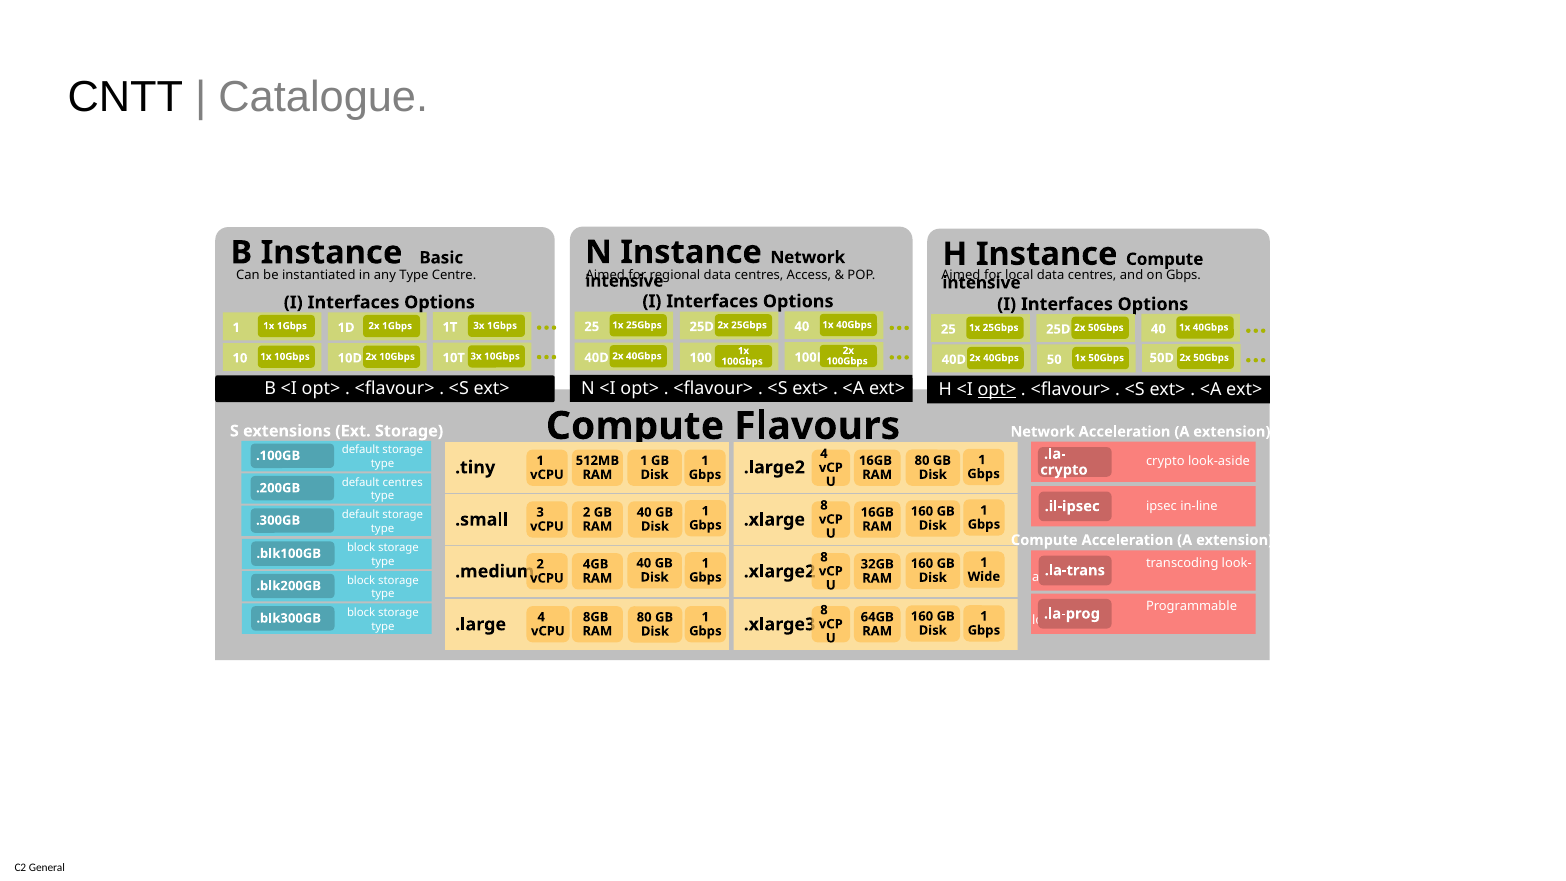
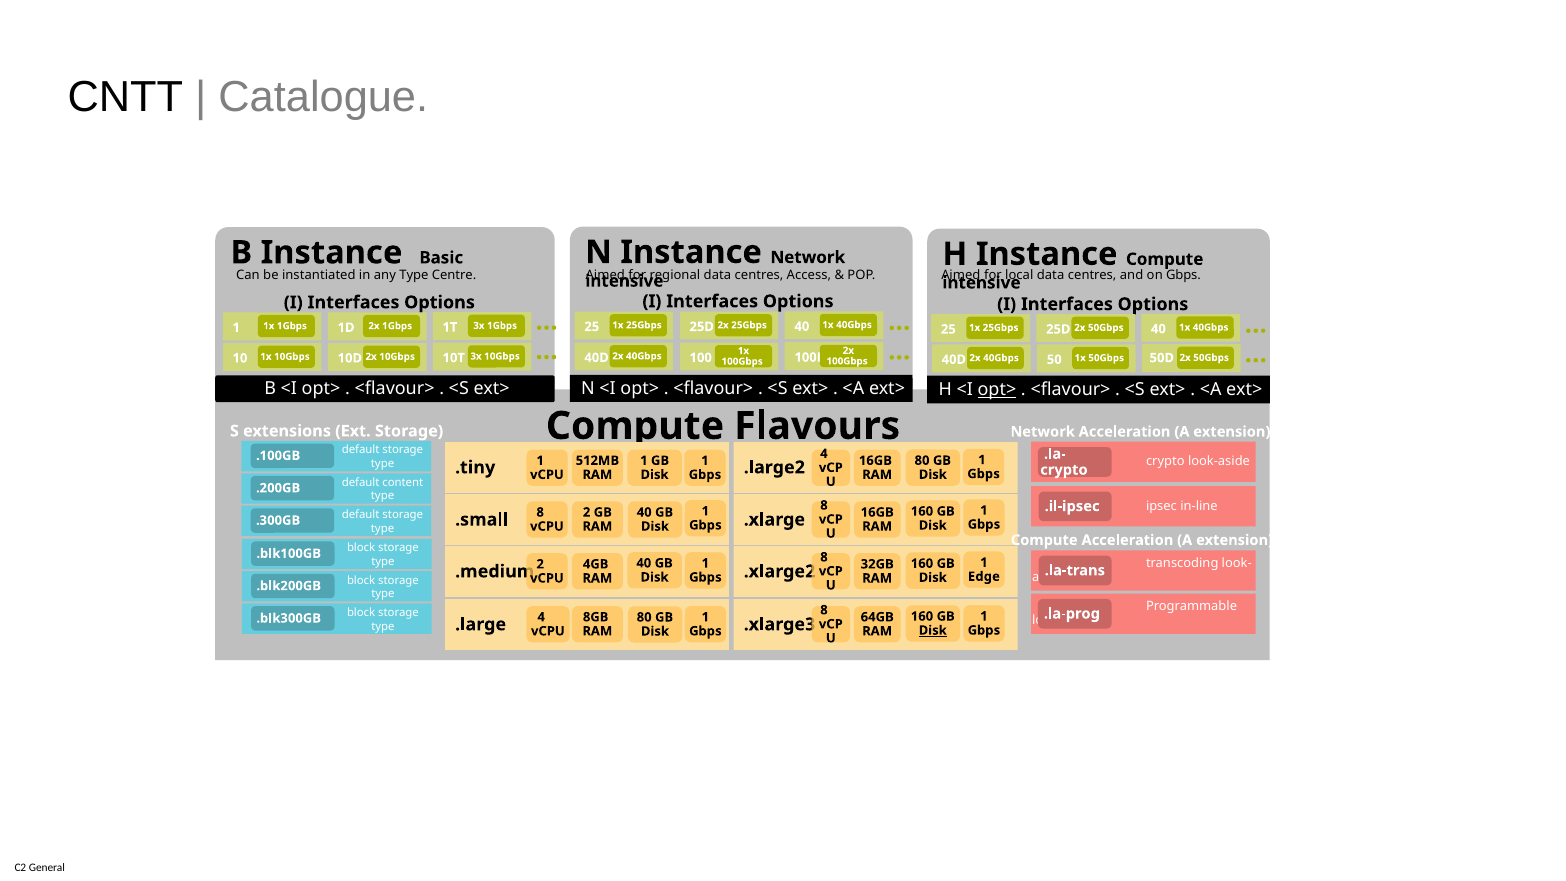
default centres: centres -> content (403, 482)
.small 3: 3 -> 8 (540, 512)
Wide: Wide -> Edge (984, 576)
Disk underline: none -> present (933, 630)
